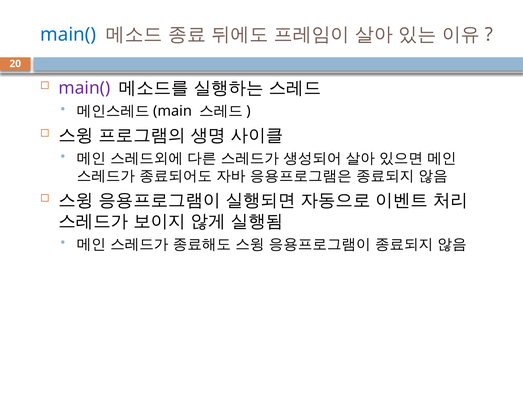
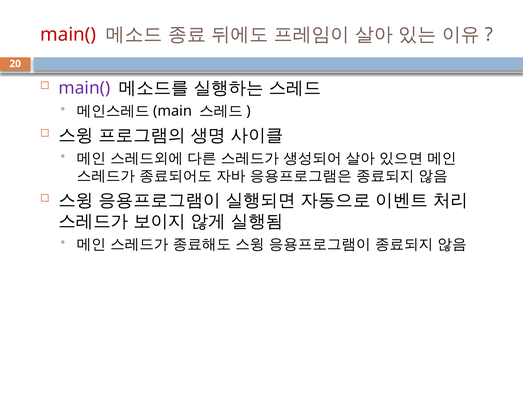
main( colour: blue -> red (68, 34)
